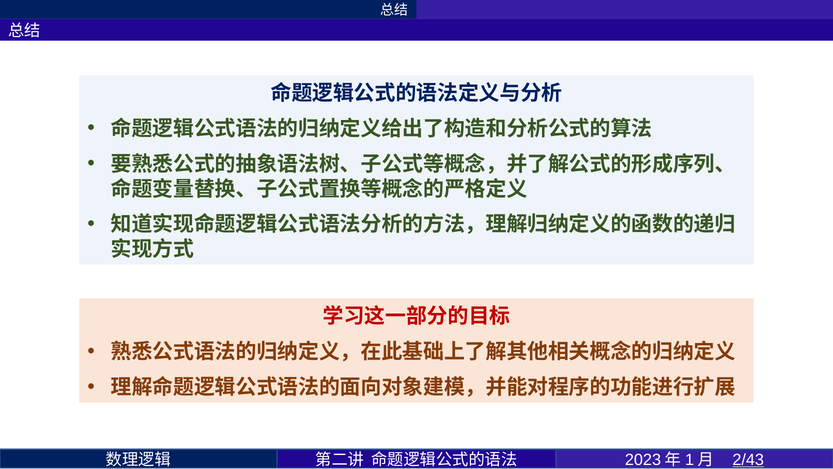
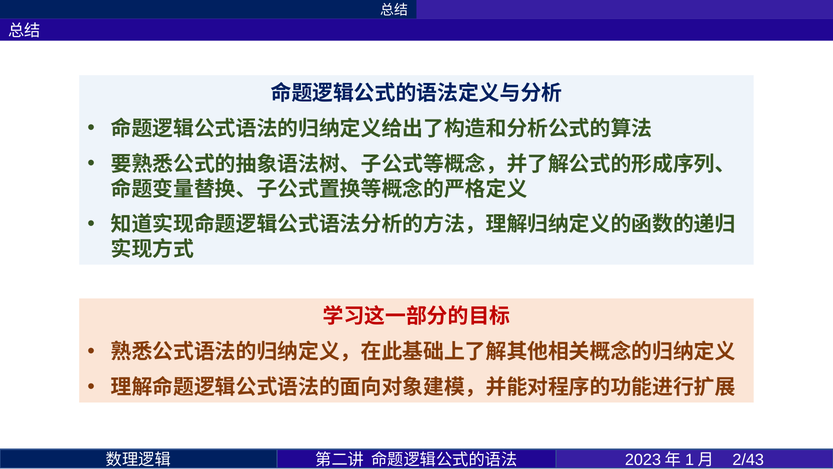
2/43 underline: present -> none (748, 459)
